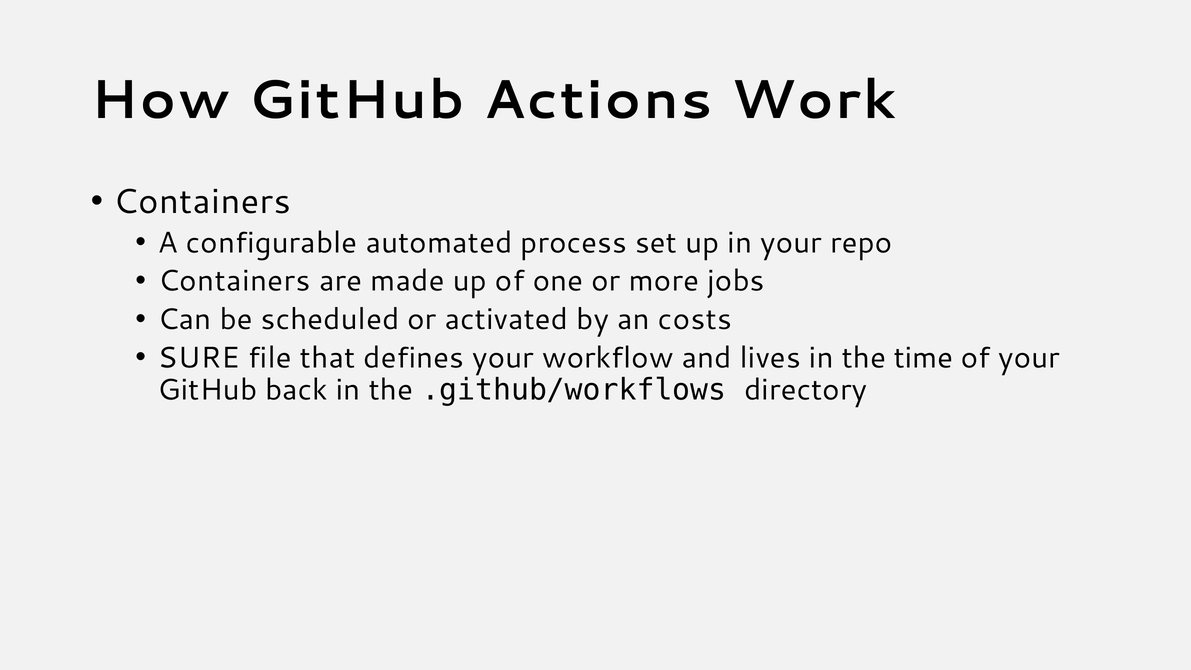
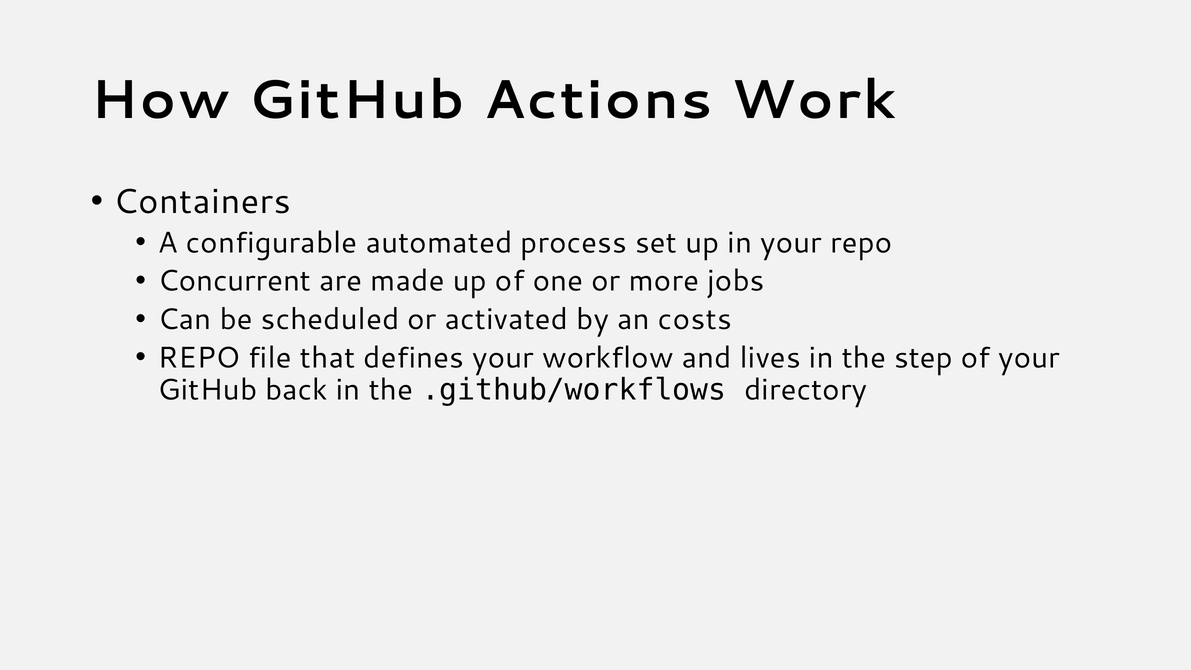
Containers: Containers -> Concurrent (234, 281)
SURE: SURE -> REPO (199, 358)
time: time -> step (924, 358)
